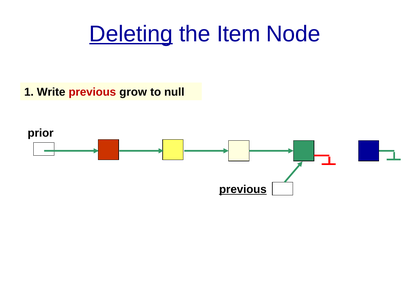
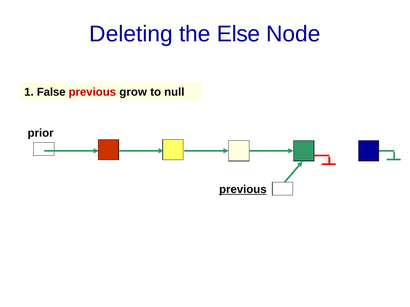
Deleting underline: present -> none (131, 34)
Item: Item -> Else (239, 34)
Write: Write -> False (51, 92)
